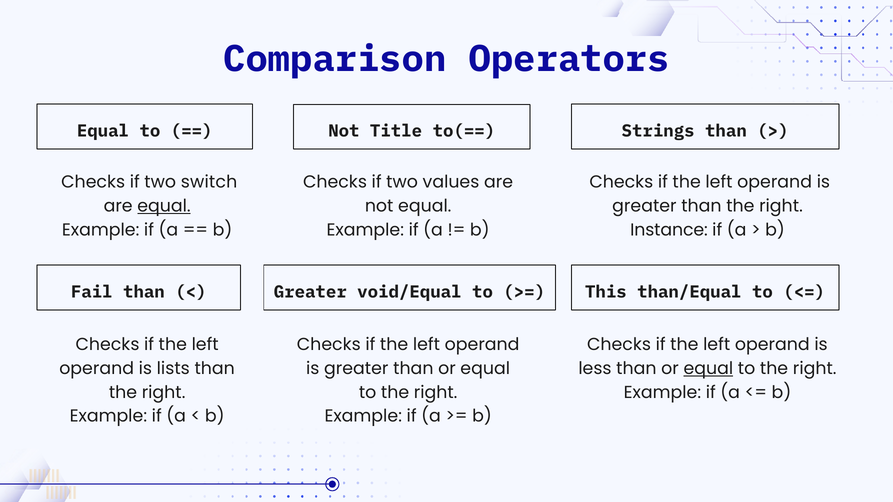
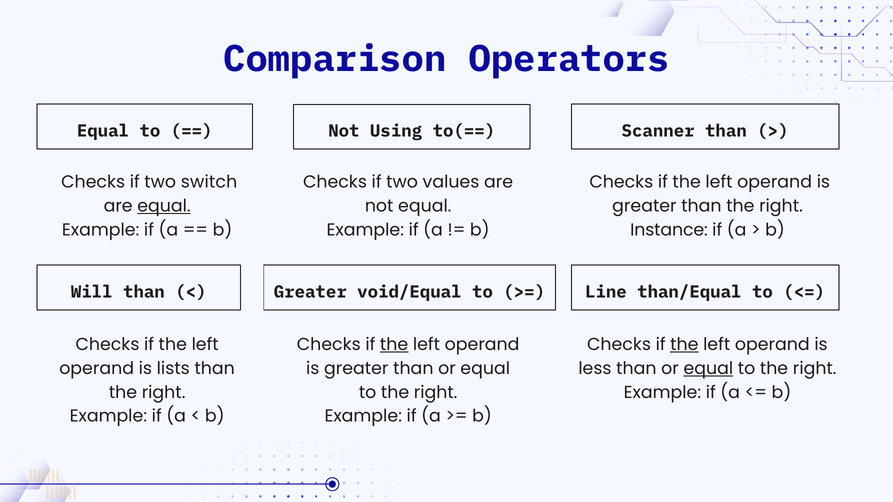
Title: Title -> Using (396, 131)
Strings: Strings -> Scanner (658, 131)
Fail: Fail -> Will (92, 292)
This: This -> Line (606, 292)
the underline: none -> present (394, 345)
the underline: none -> present (684, 345)
